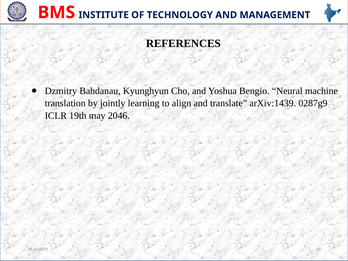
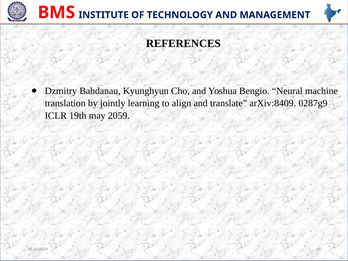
arXiv:1439: arXiv:1439 -> arXiv:8409 (273, 103)
2046: 2046 -> 2059 (119, 116)
